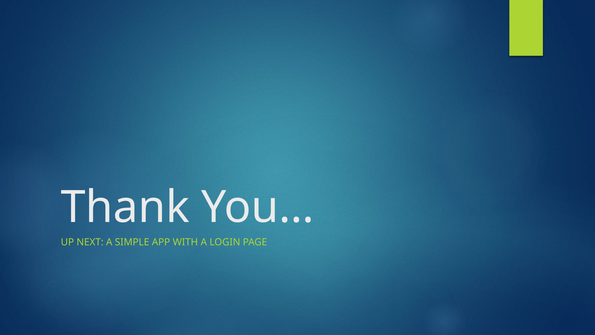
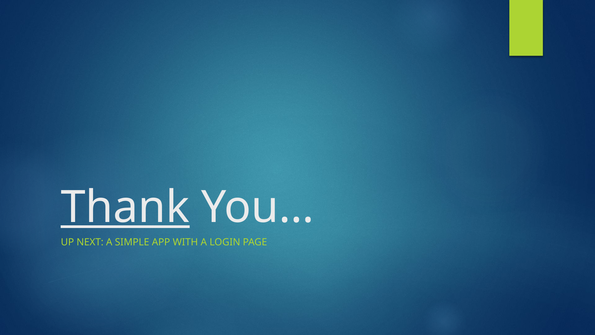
Thank underline: none -> present (125, 207)
